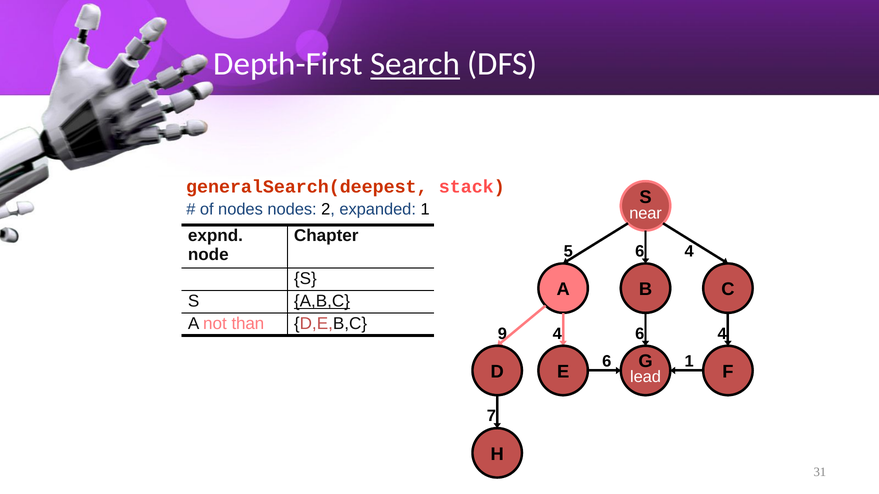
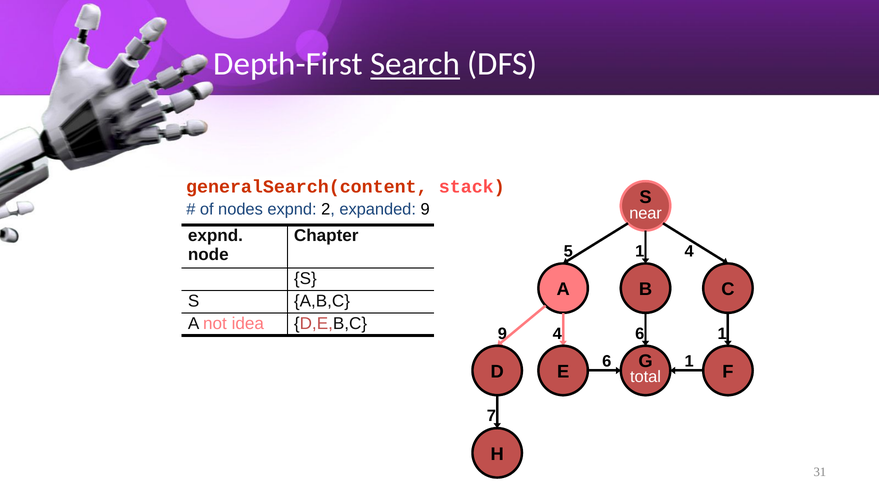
generalSearch(deepest: generalSearch(deepest -> generalSearch(content (307, 187)
nodes nodes: nodes -> expnd (292, 209)
expanded 1: 1 -> 9 (425, 209)
5 6: 6 -> 1 (640, 252)
A,B,C underline: present -> none (322, 301)
than: than -> idea (248, 324)
4: 4 -> 1 (722, 334)
lead: lead -> total (646, 377)
